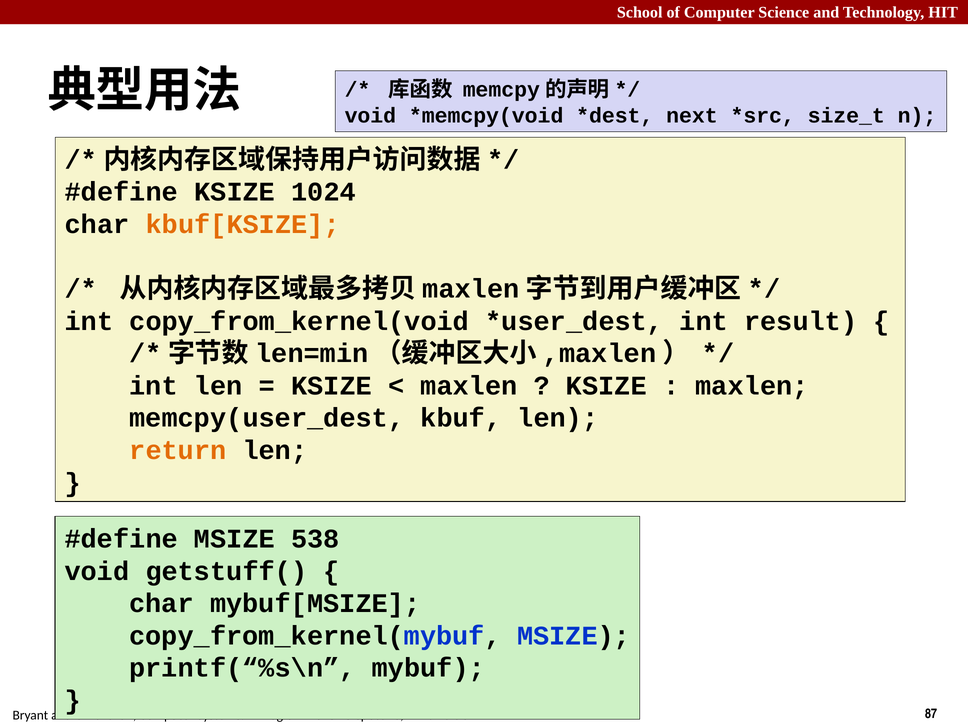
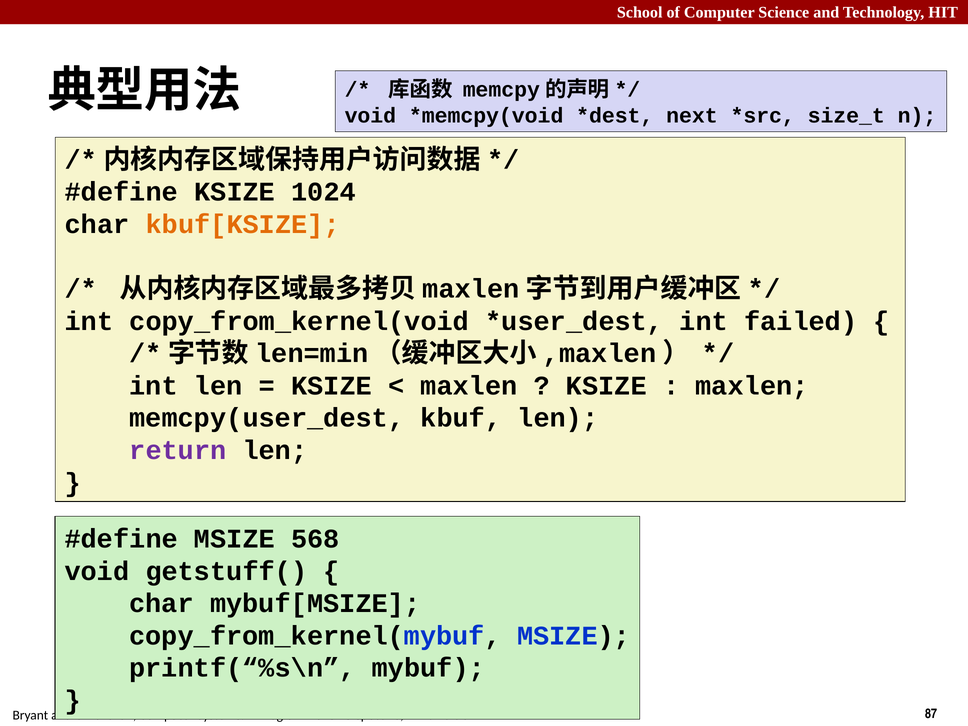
result: result -> failed (801, 321)
return colour: orange -> purple (178, 450)
538: 538 -> 568 (315, 539)
